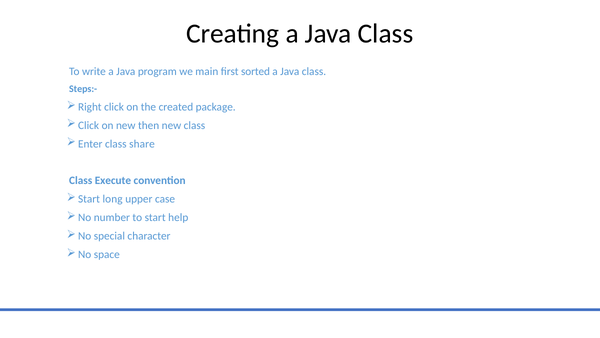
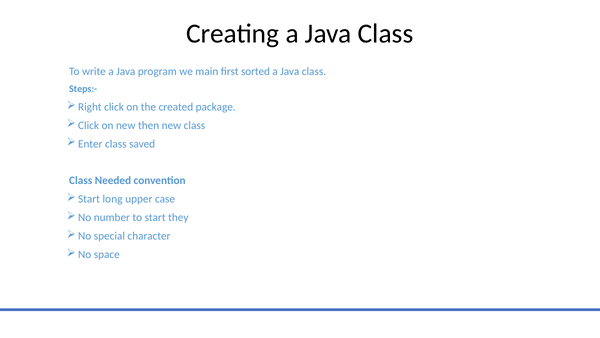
share: share -> saved (142, 144)
Execute: Execute -> Needed (113, 180)
help: help -> they (178, 217)
